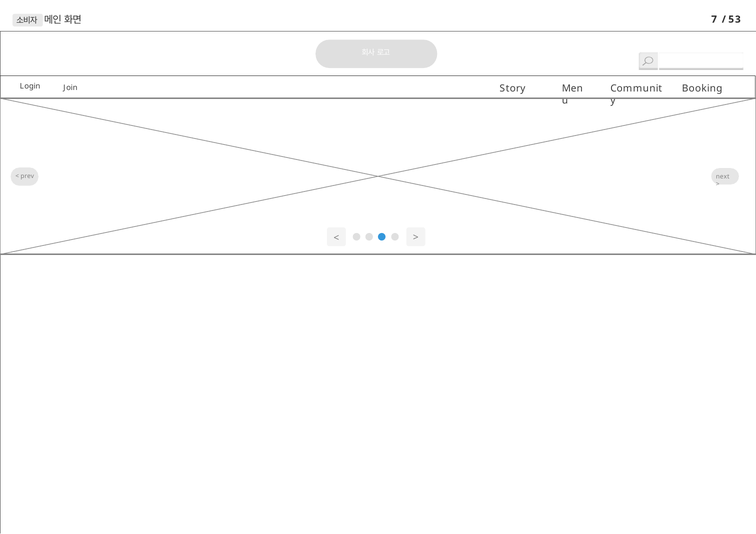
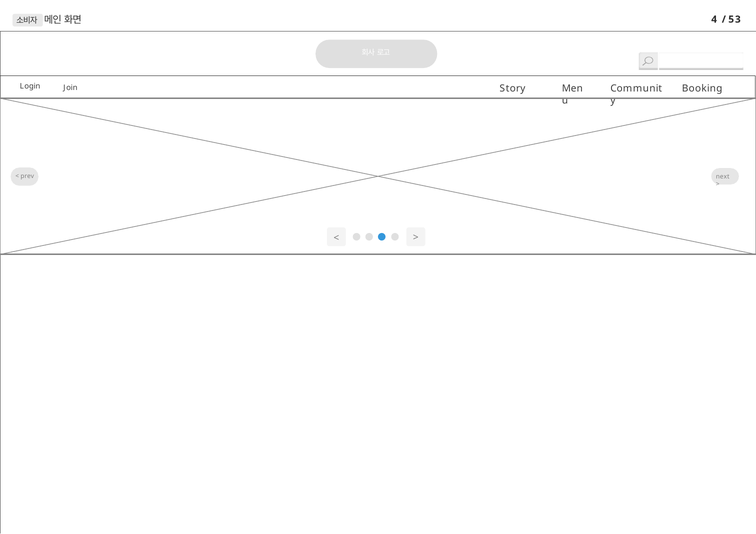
7: 7 -> 4 (714, 19)
